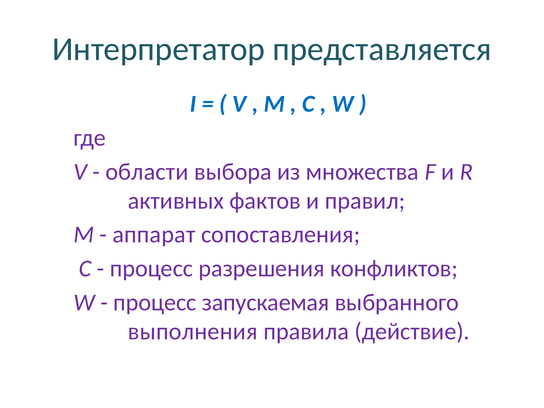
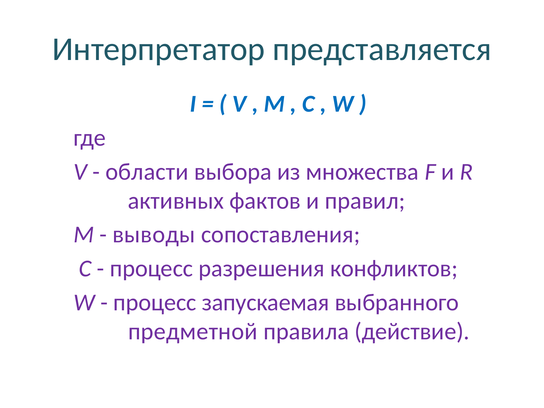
аппарат: аппарат -> выводы (154, 235)
выполнения: выполнения -> предметной (193, 331)
